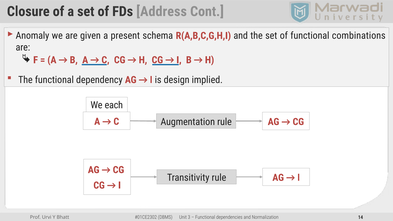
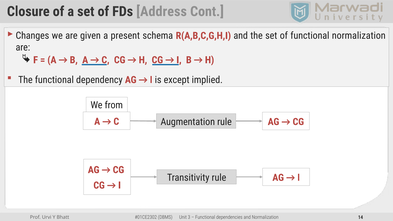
Anomaly: Anomaly -> Changes (32, 36)
functional combinations: combinations -> normalization (359, 36)
design: design -> except (177, 80)
each: each -> from (114, 105)
